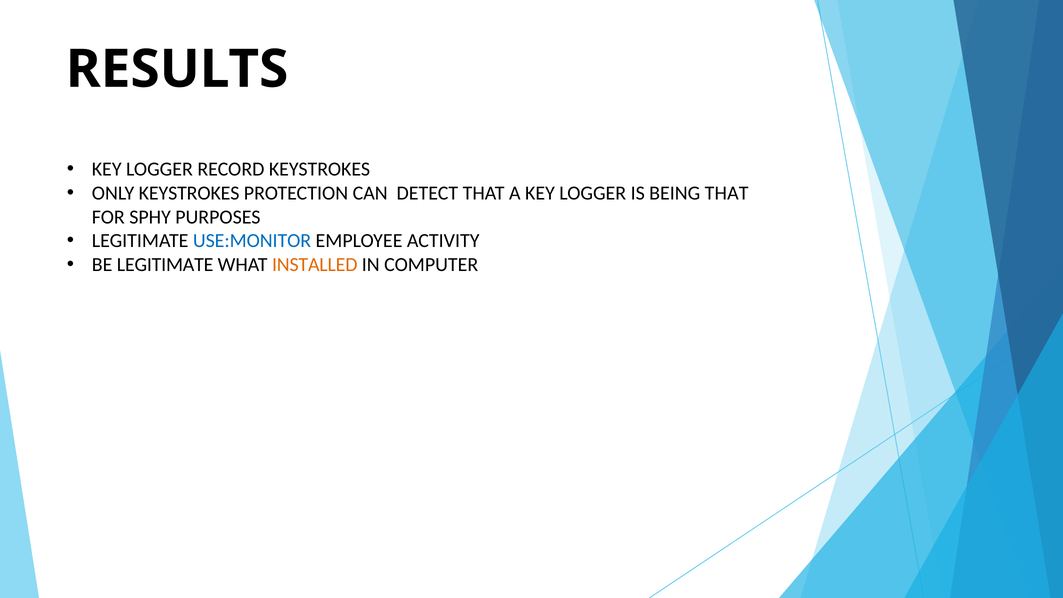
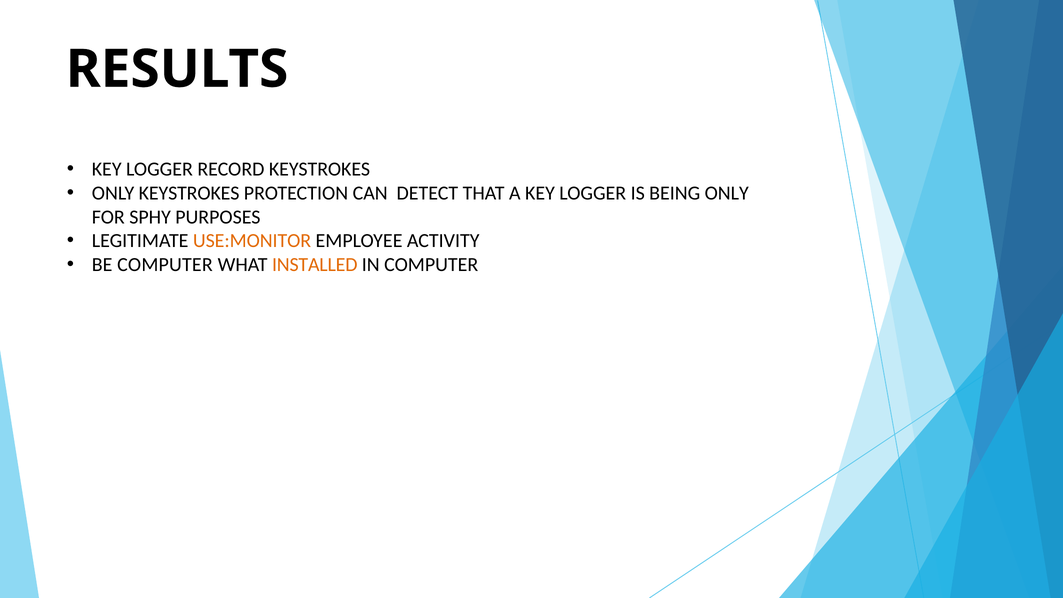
BEING THAT: THAT -> ONLY (727, 193)
USE:MONITOR colour: blue -> orange (252, 241)
BE LEGITIMATE: LEGITIMATE -> COMPUTER (165, 265)
